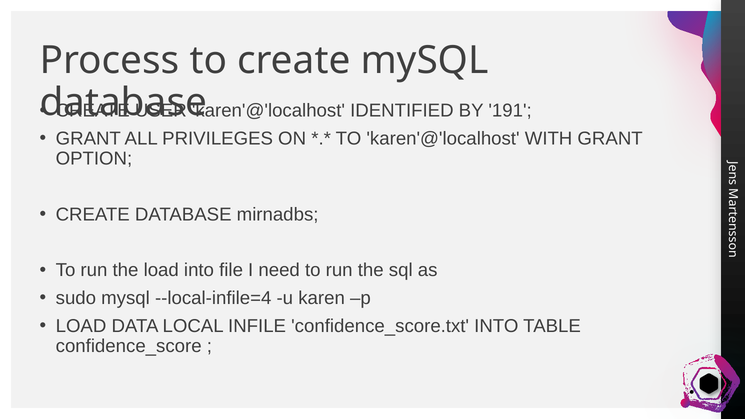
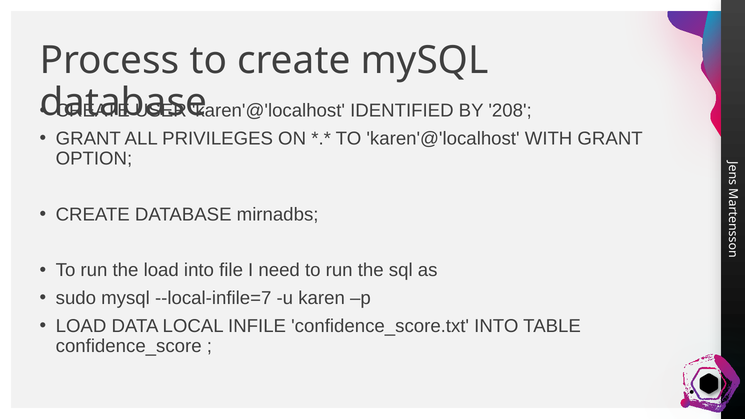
191: 191 -> 208 (510, 111)
--local-infile=4: --local-infile=4 -> --local-infile=7 (213, 298)
